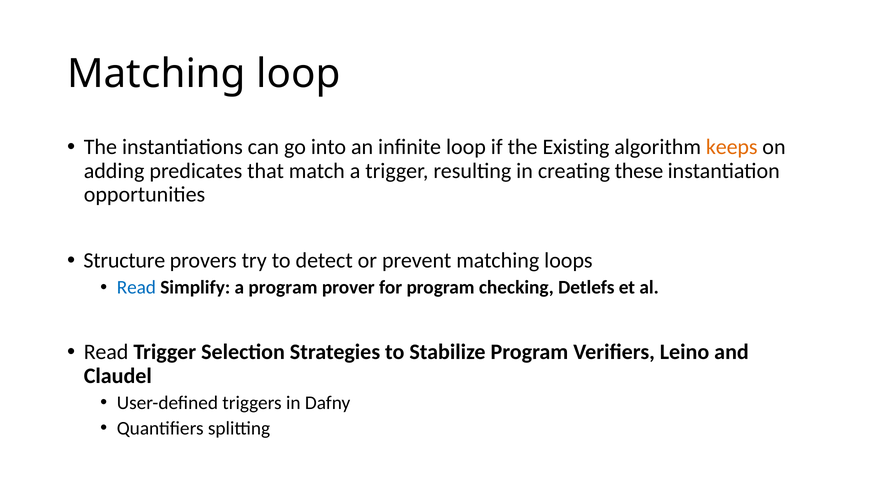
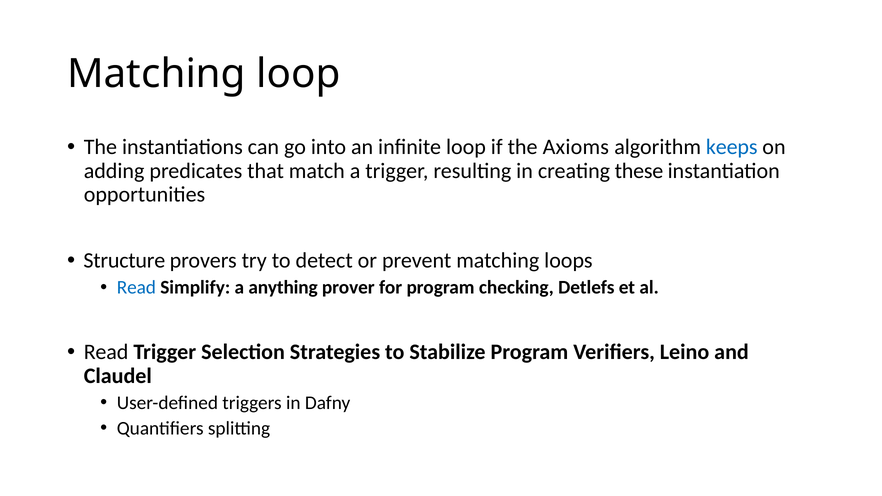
Existing: Existing -> Axioms (576, 147)
keeps colour: orange -> blue (732, 147)
a program: program -> anything (283, 288)
